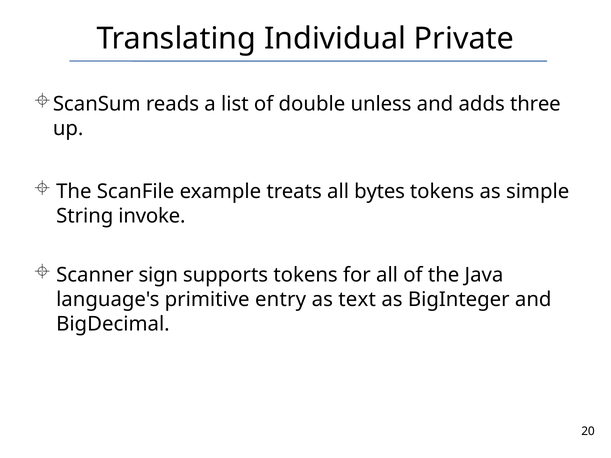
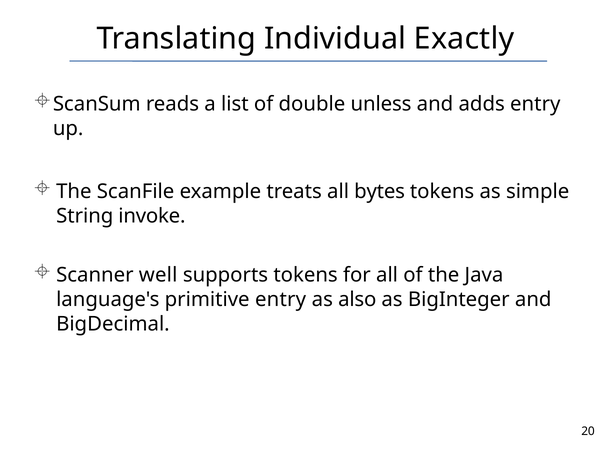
Private: Private -> Exactly (464, 38)
adds three: three -> entry (535, 104)
sign: sign -> well (158, 275)
text: text -> also (357, 300)
